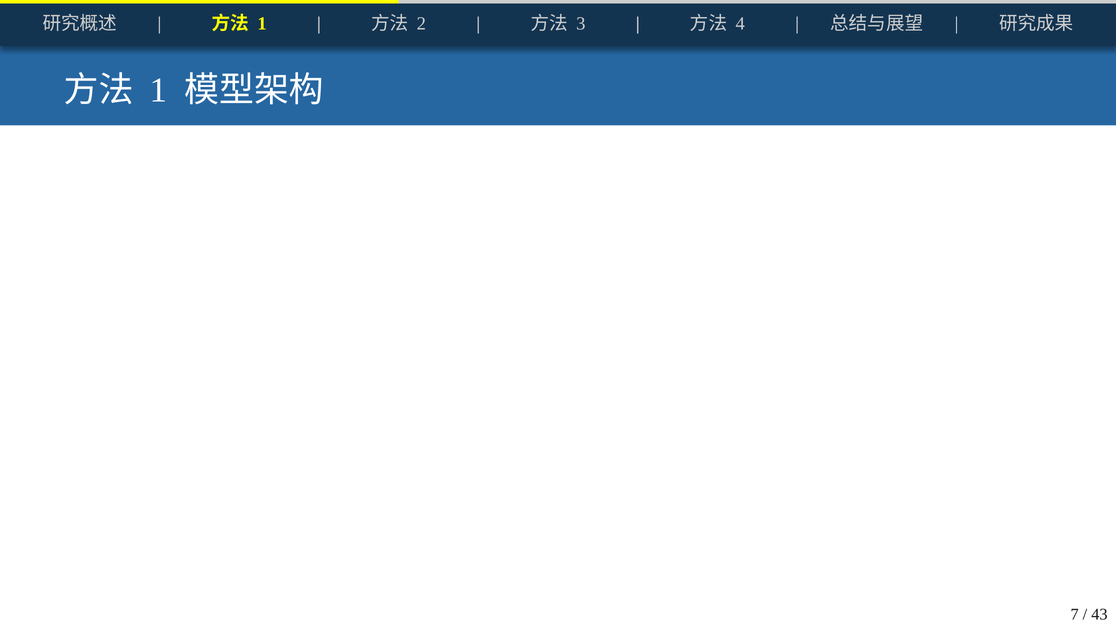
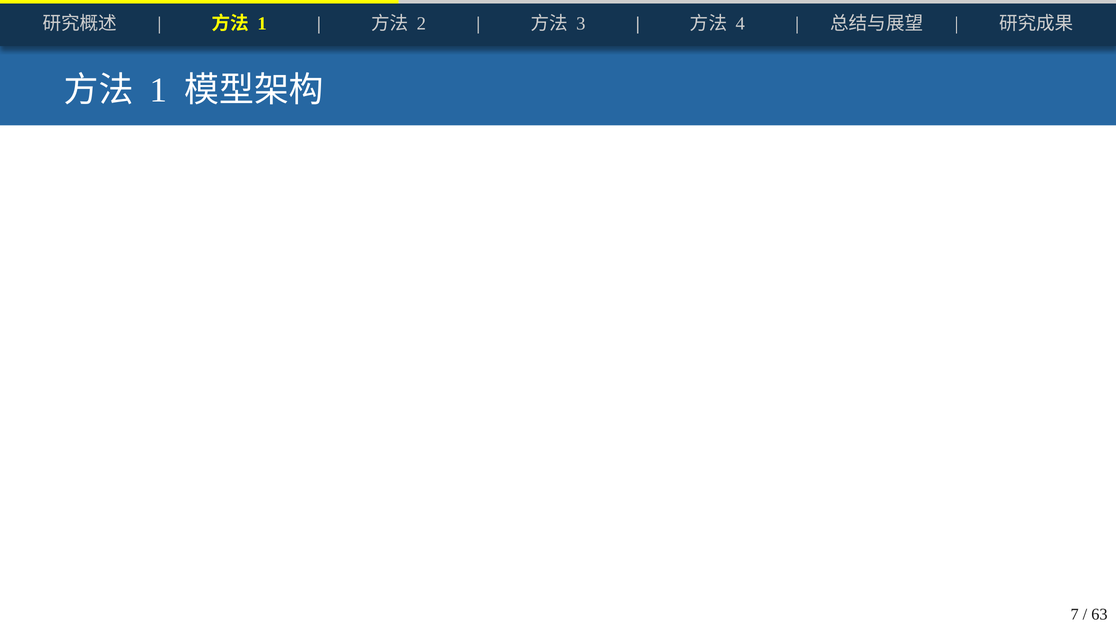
43: 43 -> 63 (1099, 614)
